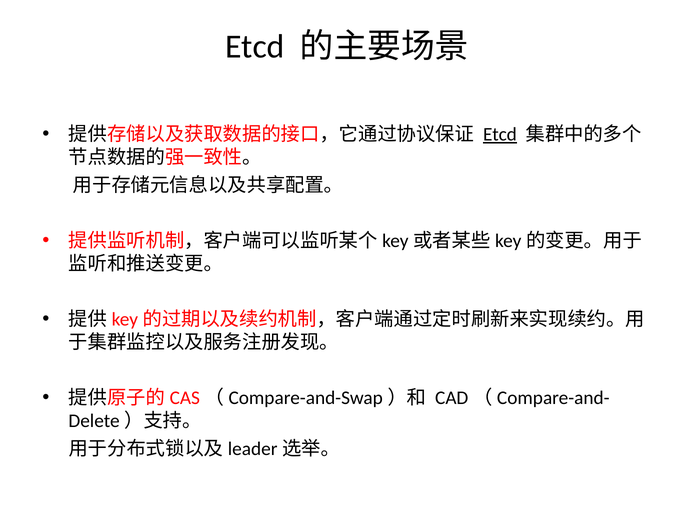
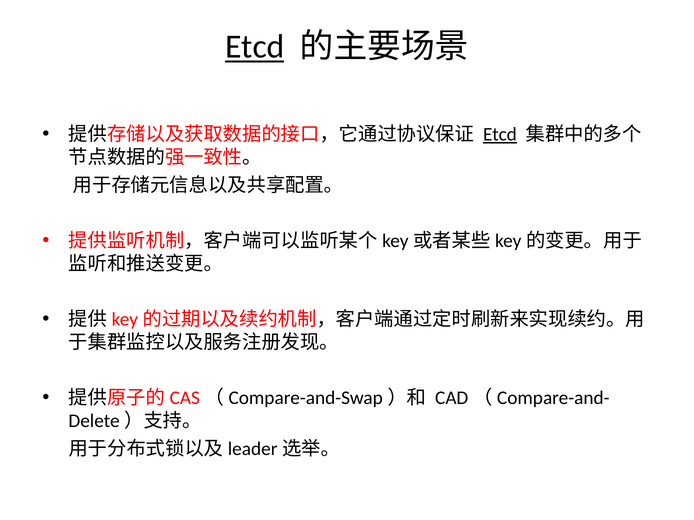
Etcd underline: none -> present (255, 47)
